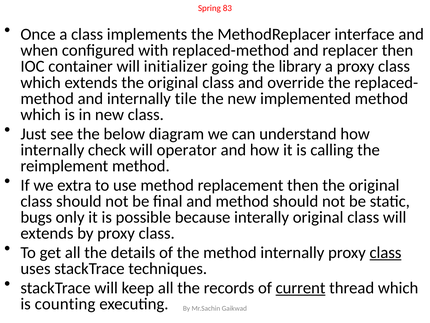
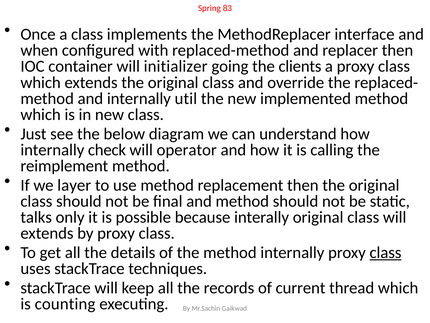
library: library -> clients (300, 66)
tile: tile -> util (186, 98)
extra: extra -> layer (74, 185)
bugs: bugs -> talks (36, 217)
current underline: present -> none (301, 287)
